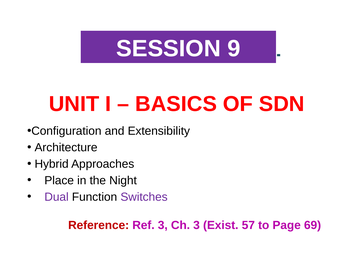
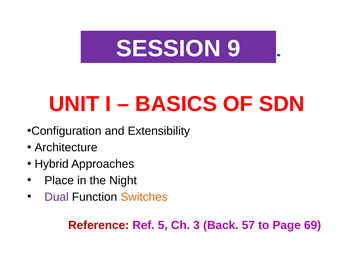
Switches colour: purple -> orange (144, 197)
Ref 3: 3 -> 5 (163, 226)
Exist: Exist -> Back (221, 226)
